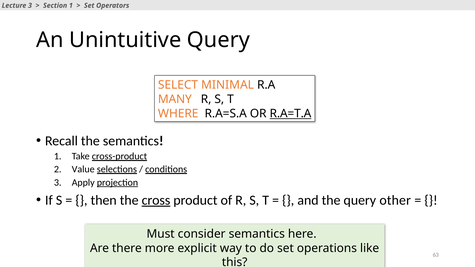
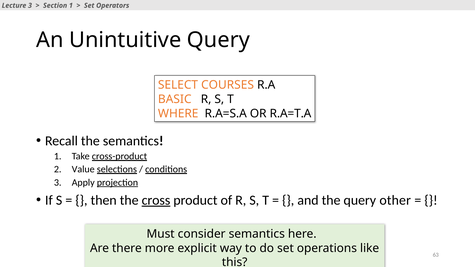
MINIMAL: MINIMAL -> COURSES (228, 85)
MANY: MANY -> BASIC (175, 99)
R.A=T.A underline: present -> none (290, 114)
